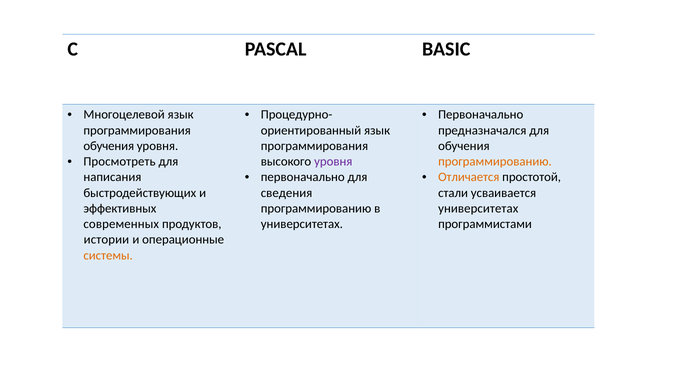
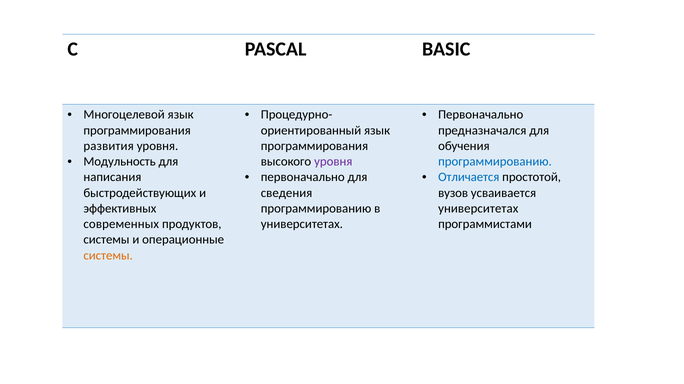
обучения: обучения -> развития (109, 146)
Просмотреть: Просмотреть -> Модульность (120, 162)
программированию colour: orange -> blue (495, 162)
Отличается colour: orange -> blue (469, 178)
стали: стали -> вузов (453, 193)
истории: истории -> системы (106, 240)
